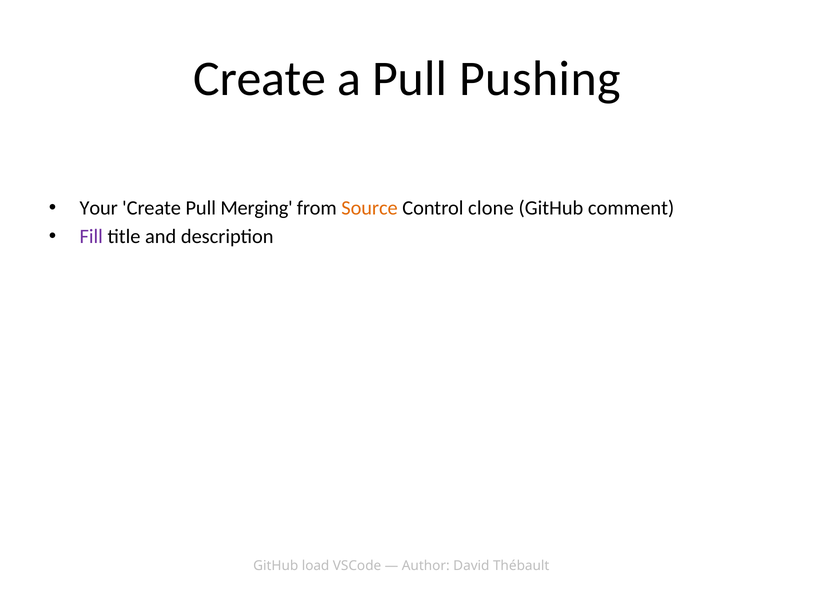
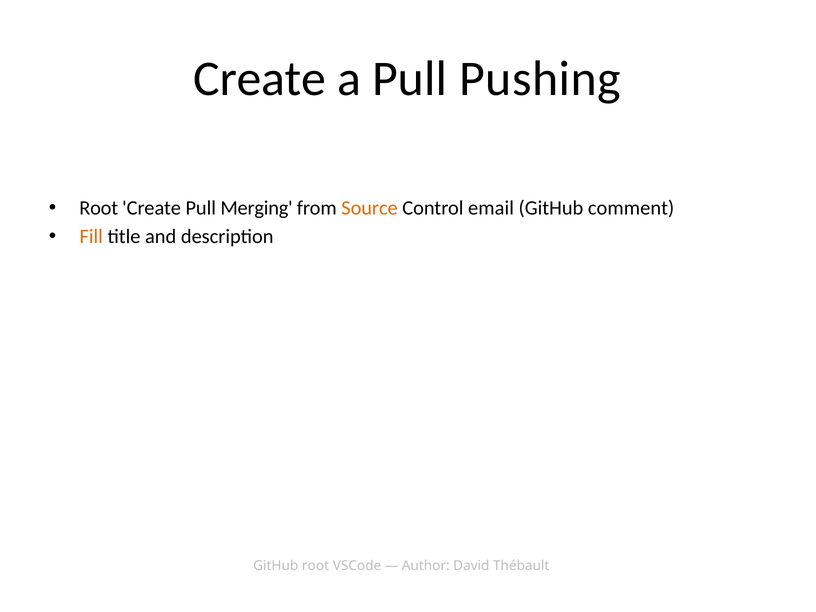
Your: Your -> Root (99, 208)
clone: clone -> email (491, 208)
Fill colour: purple -> orange (91, 237)
GitHub load: load -> root (315, 566)
